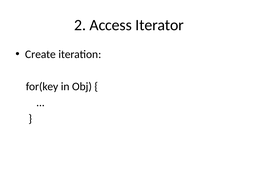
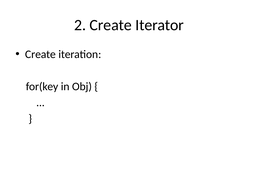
2 Access: Access -> Create (111, 25)
